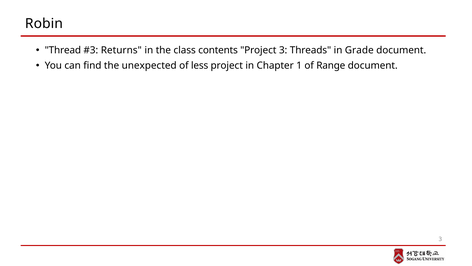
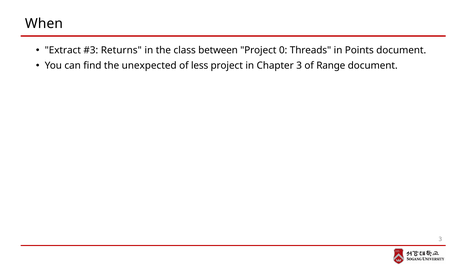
Robin: Robin -> When (44, 24)
Thread: Thread -> Extract (63, 50)
contents: contents -> between (218, 50)
Project 3: 3 -> 0 (283, 50)
Grade: Grade -> Points (359, 50)
Chapter 1: 1 -> 3 (299, 66)
